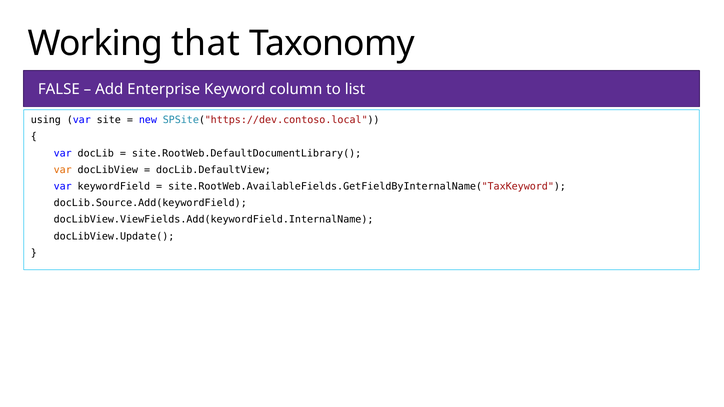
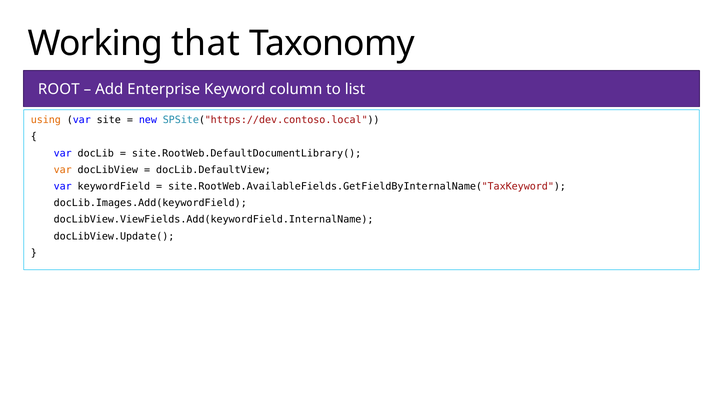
FALSE: FALSE -> ROOT (59, 89)
using colour: black -> orange (46, 120)
docLib.Source.Add(keywordField: docLib.Source.Add(keywordField -> docLib.Images.Add(keywordField (150, 203)
